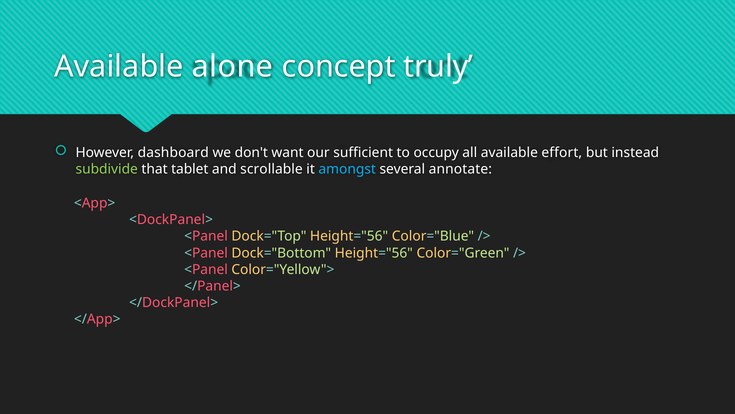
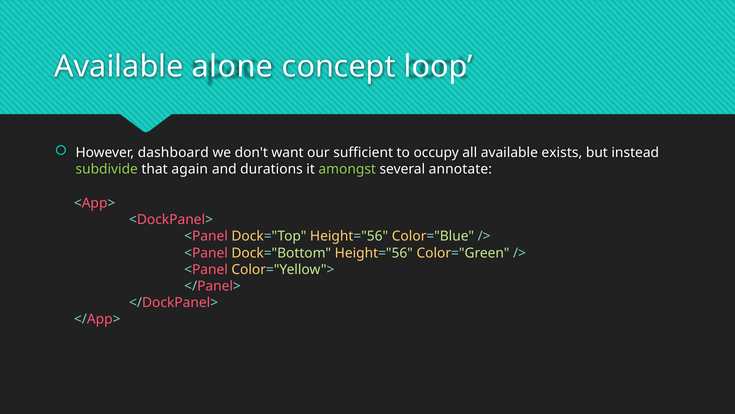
truly: truly -> loop (438, 66)
effort: effort -> exists (562, 153)
tablet: tablet -> again (190, 169)
scrollable: scrollable -> durations (272, 169)
amongst colour: light blue -> light green (347, 169)
